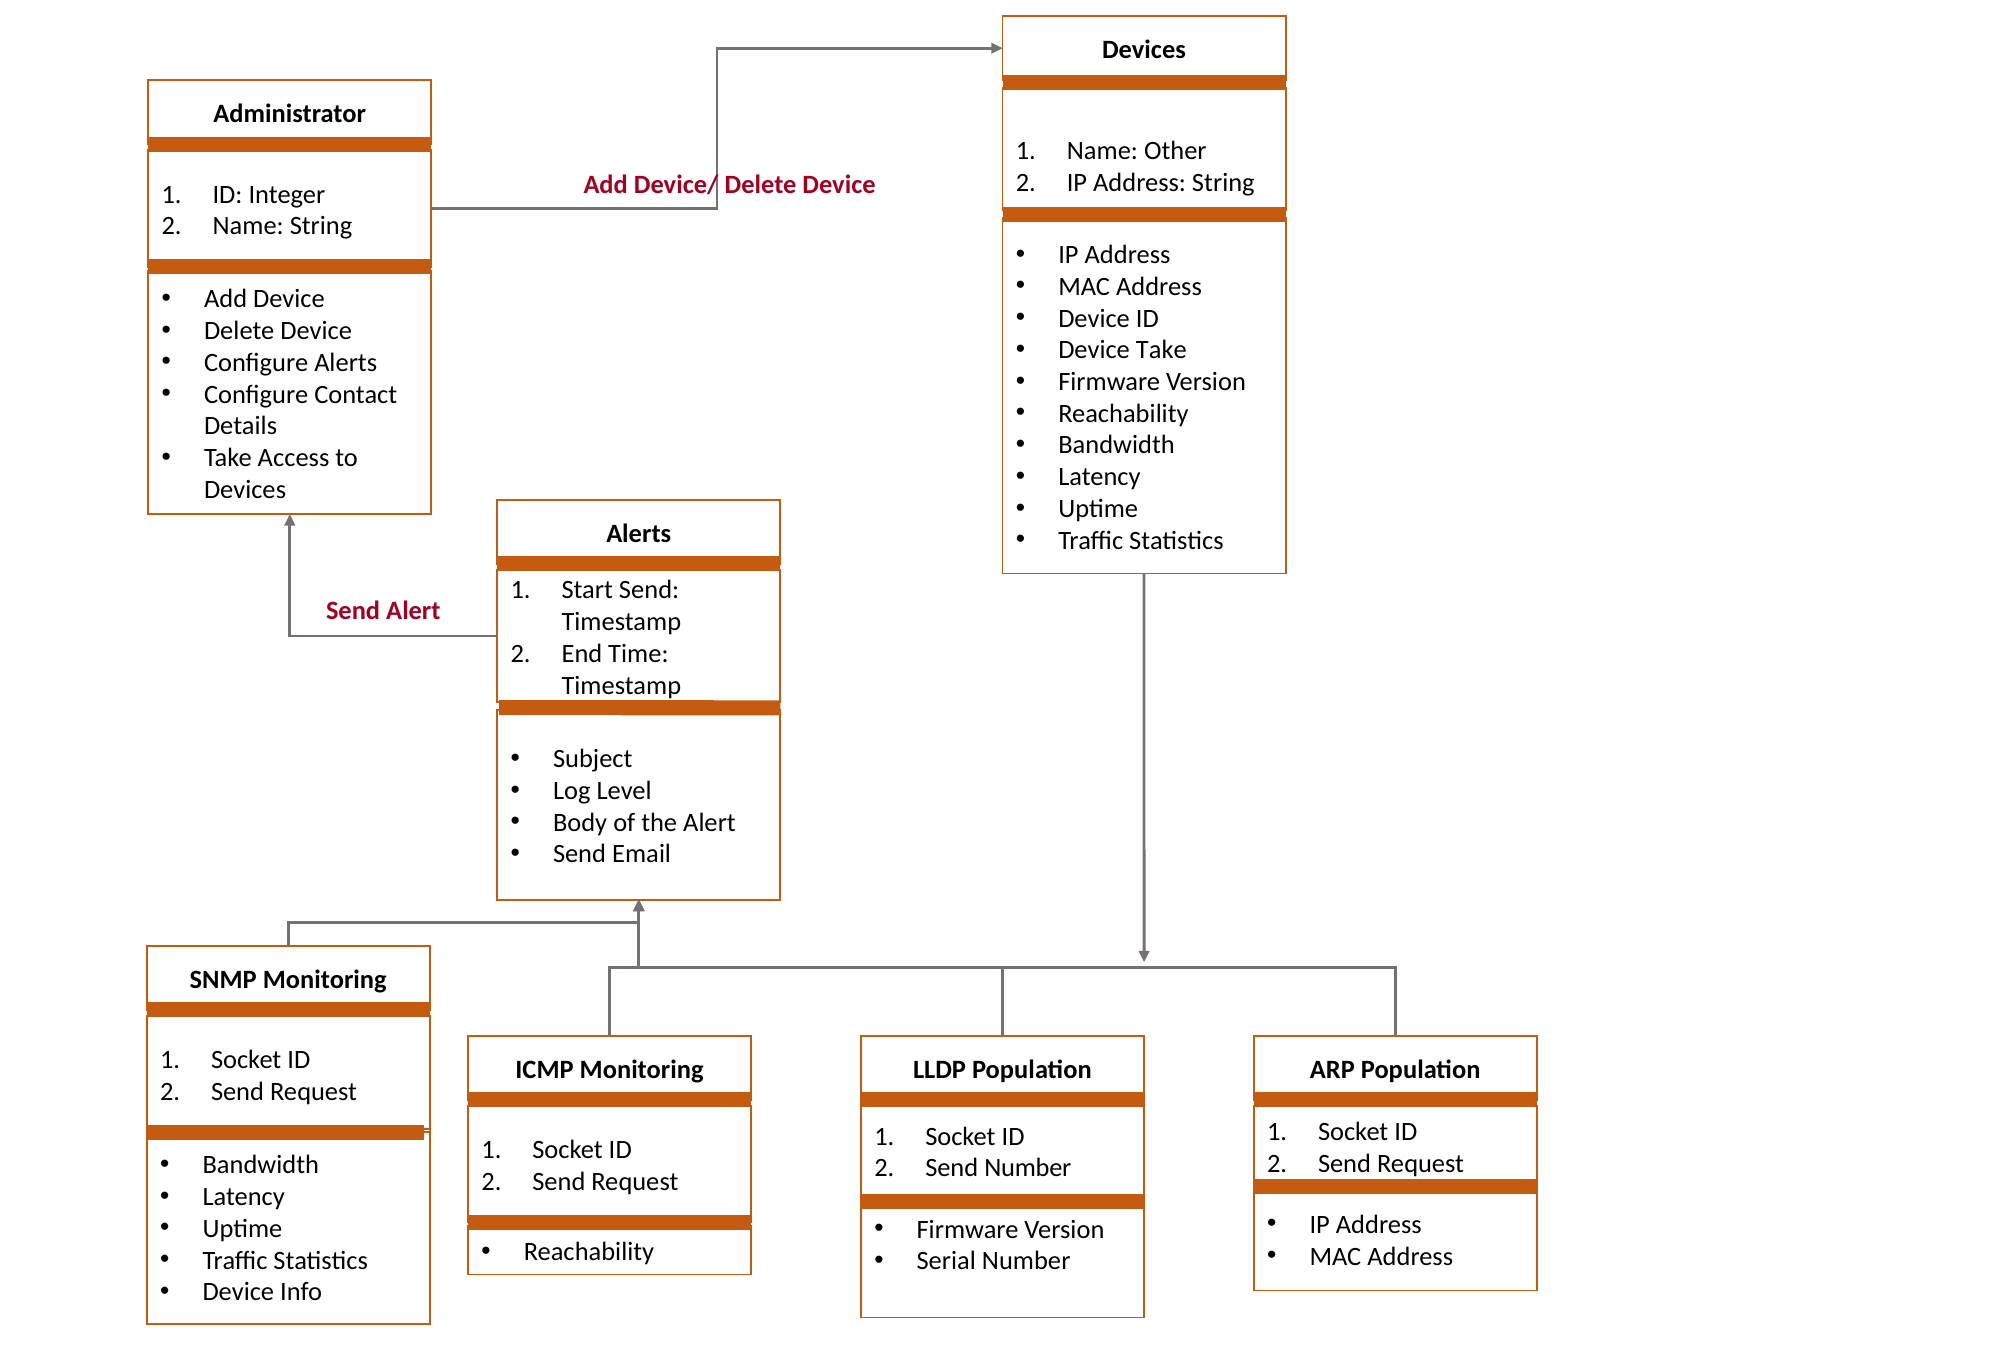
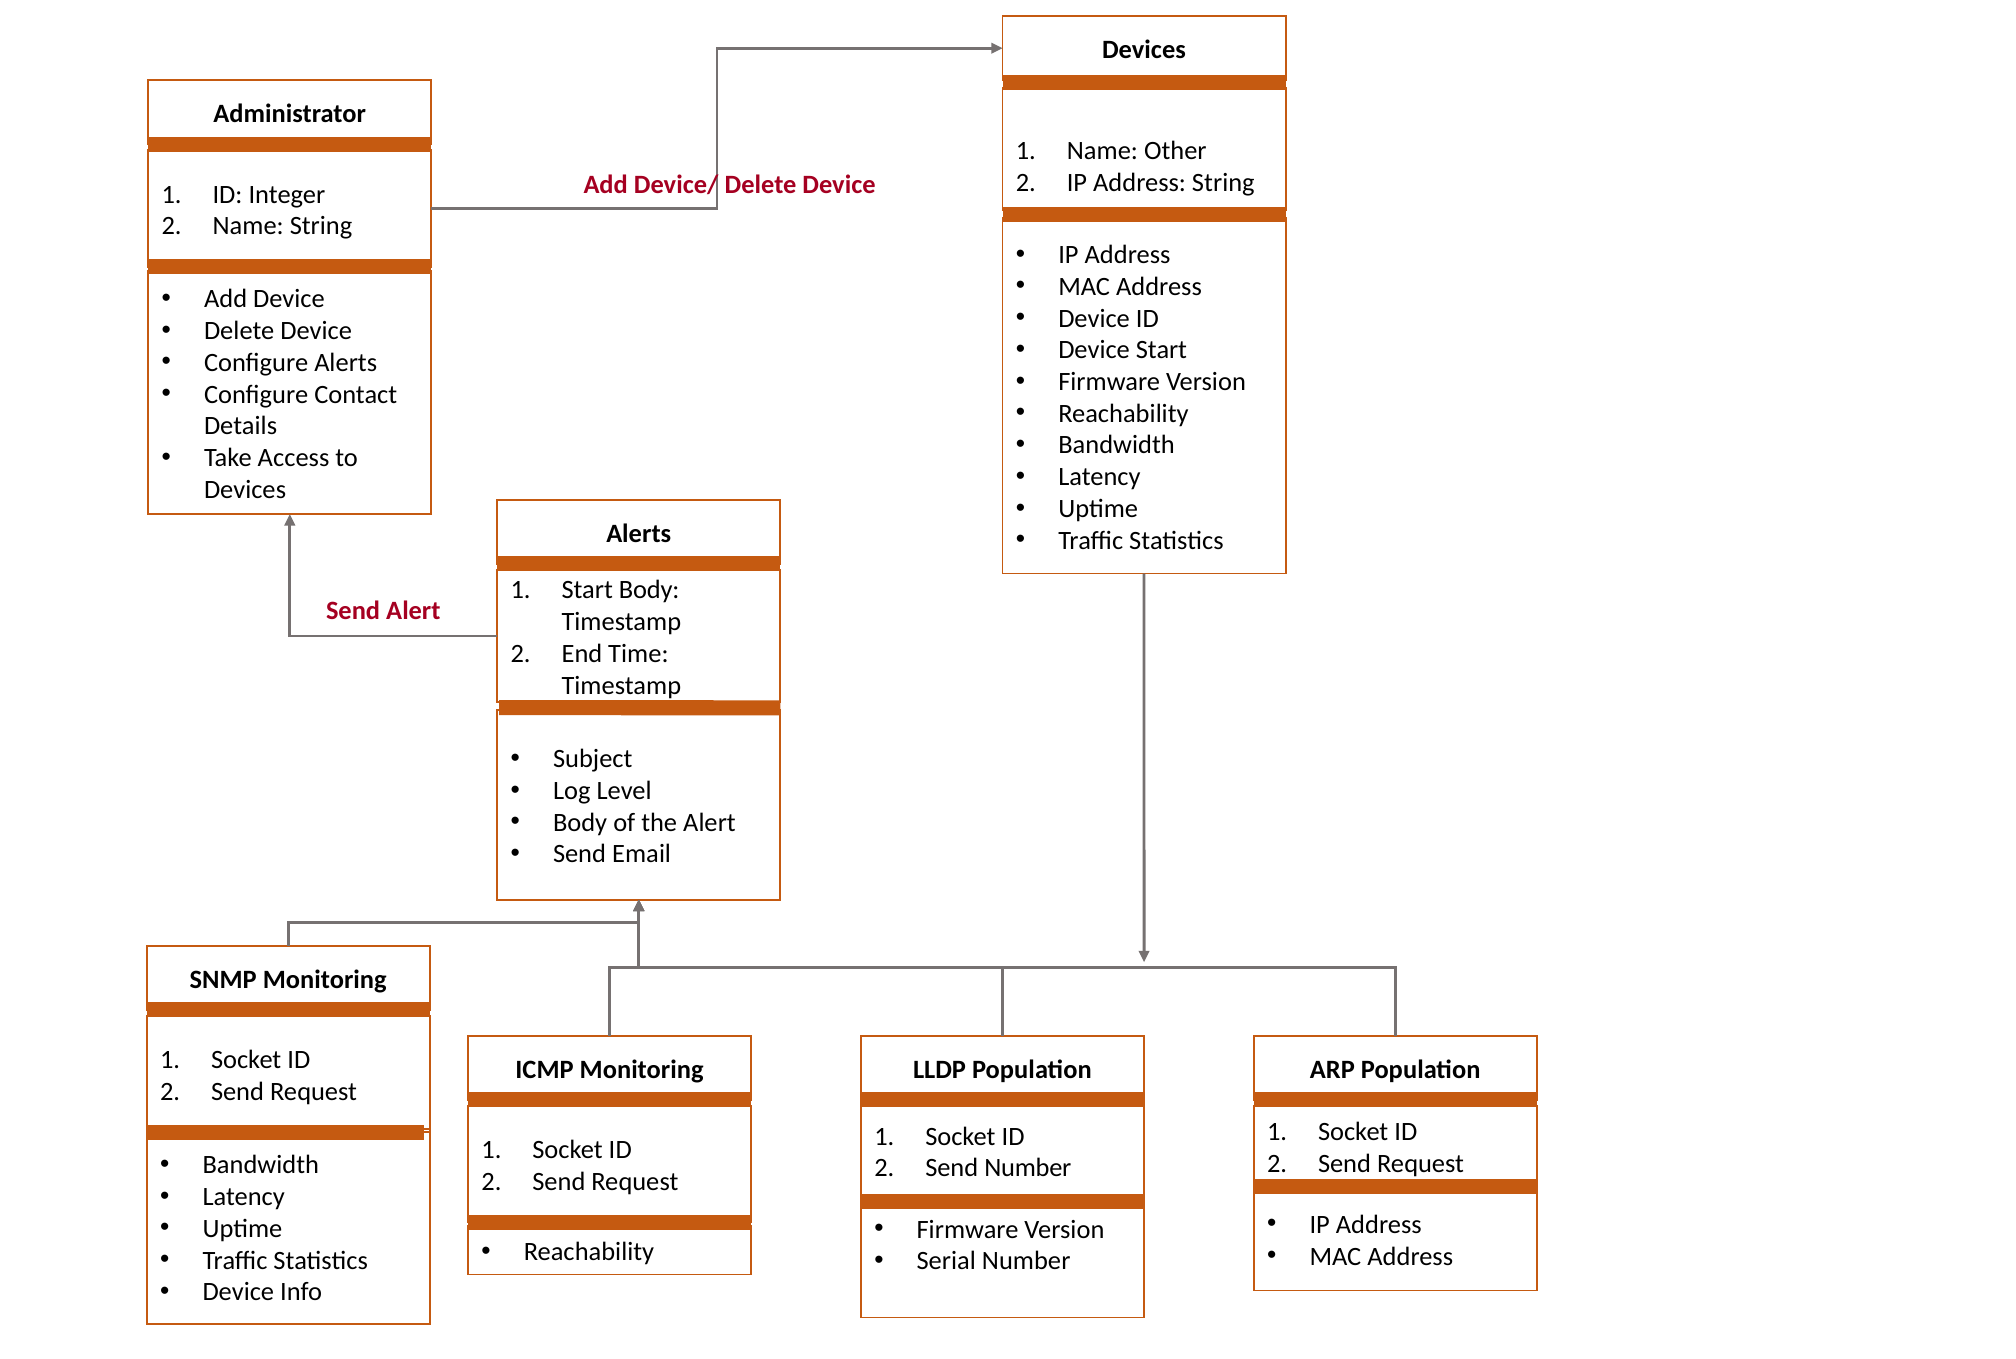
Device Take: Take -> Start (1161, 350)
Start Send: Send -> Body (649, 590)
